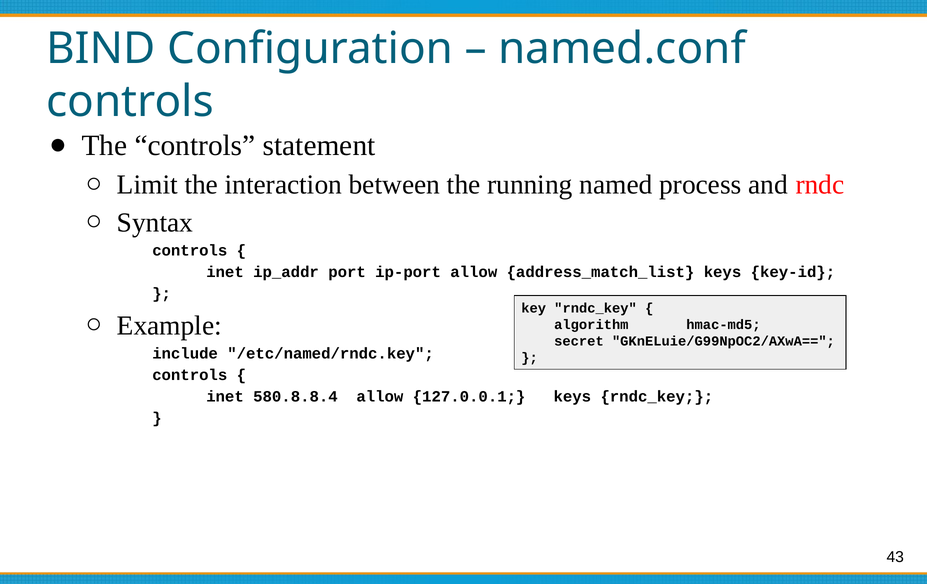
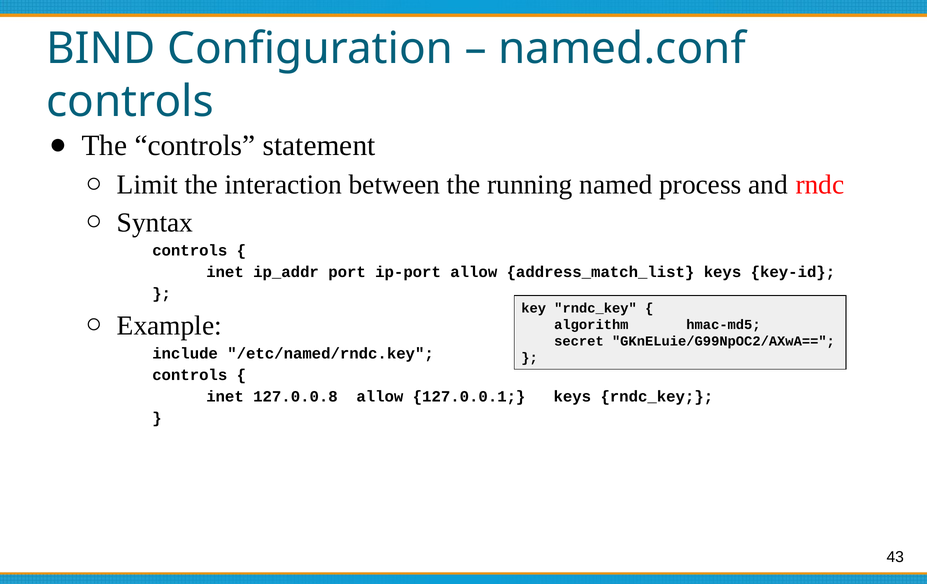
580.8.8.4: 580.8.8.4 -> 127.0.0.8 (295, 397)
